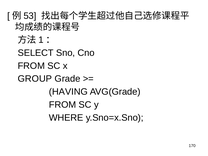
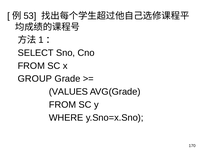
HAVING: HAVING -> VALUES (68, 92)
